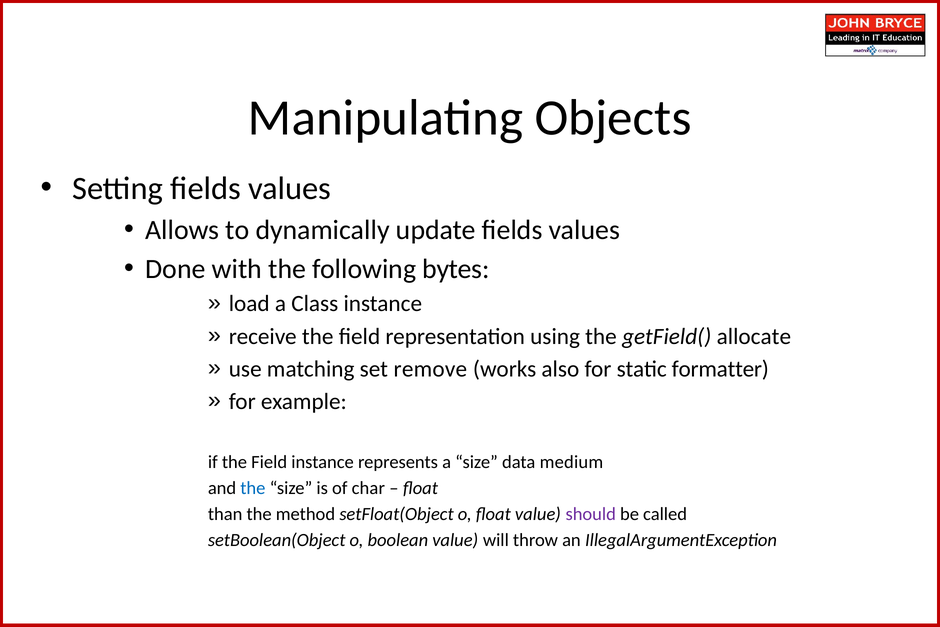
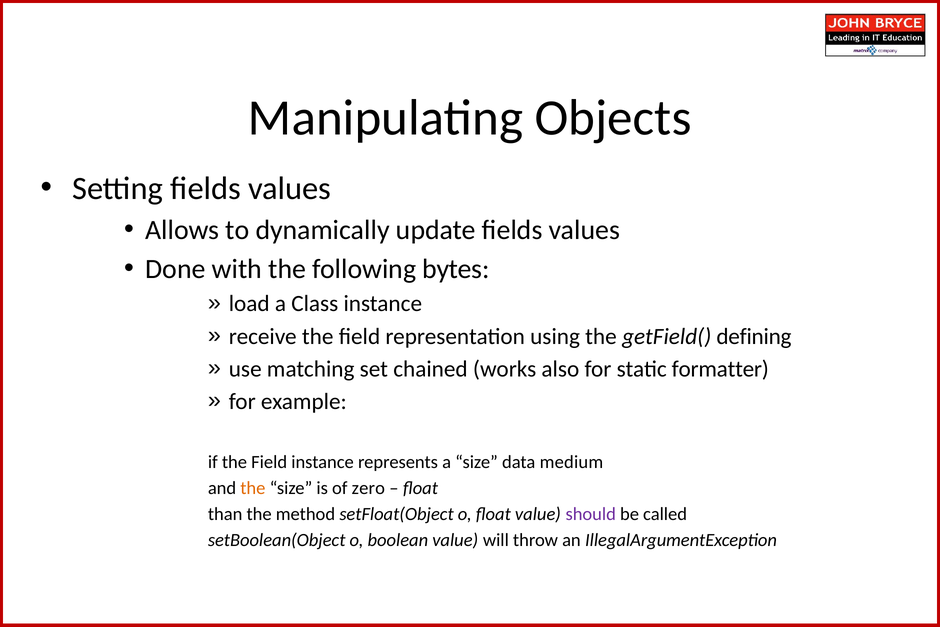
allocate: allocate -> defining (754, 336)
remove: remove -> chained (430, 369)
the colour: blue -> orange (253, 488)
char: char -> zero (368, 488)
